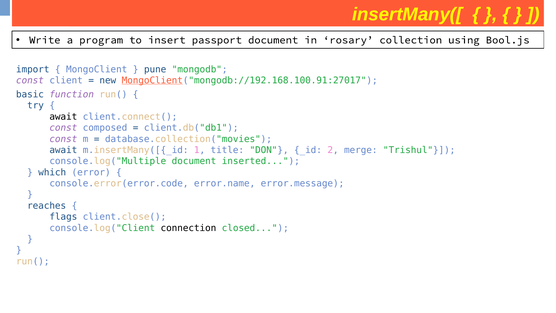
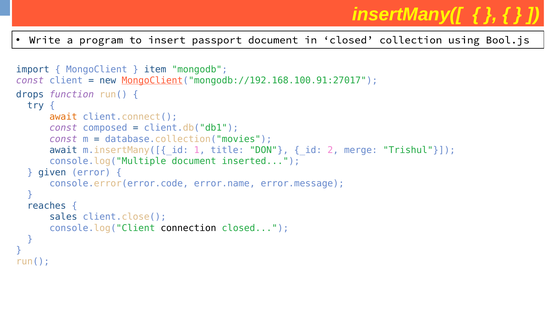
in rosary: rosary -> closed (348, 40)
pune: pune -> item (155, 69)
basic: basic -> drops (30, 94)
await colour: black -> orange (63, 117)
which: which -> given (52, 172)
flags: flags -> sales (63, 217)
